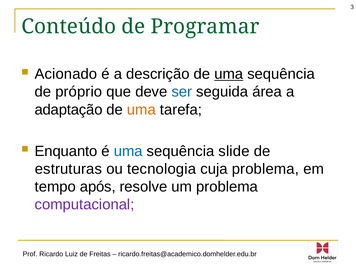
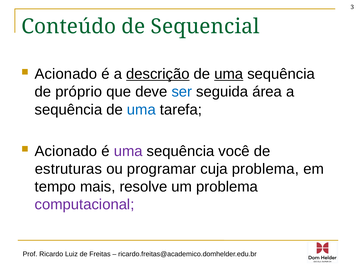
Programar: Programar -> Sequencial (205, 27)
descrição underline: none -> present (158, 74)
adaptação: adaptação -> sequência (68, 110)
uma colour: orange -> blue (141, 110)
Enquanto: Enquanto -> Acionado (66, 151)
uma colour: blue -> purple (128, 151)
slide: slide -> você (234, 151)
tecnologia: tecnologia -> programar (162, 169)
após: após -> mais (98, 187)
